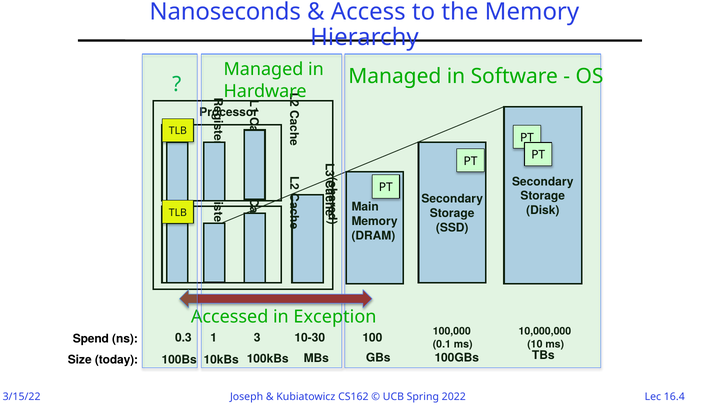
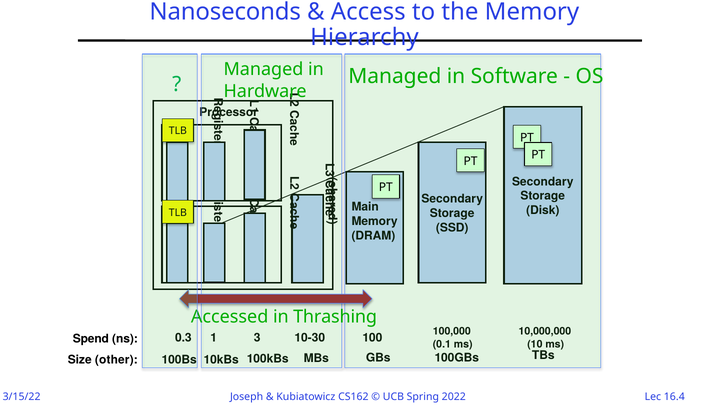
Exception: Exception -> Thrashing (335, 317)
today: today -> other (116, 360)
